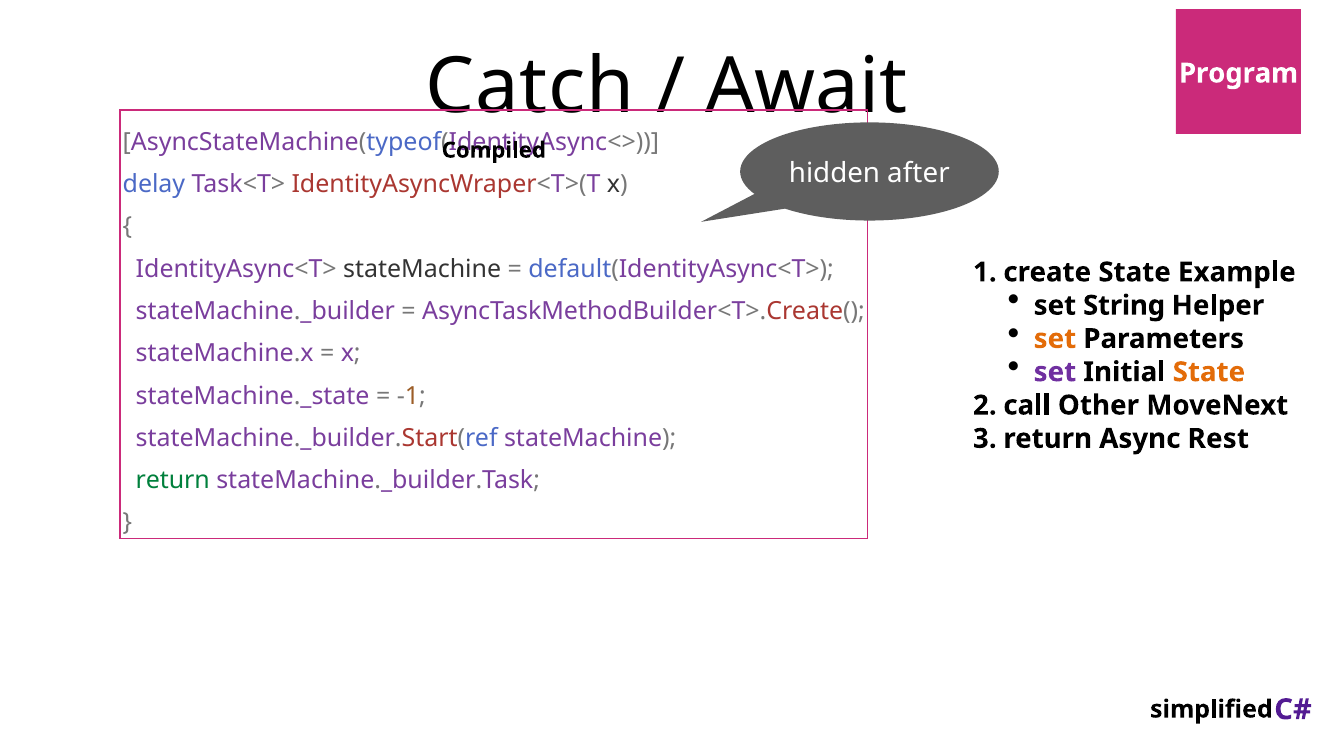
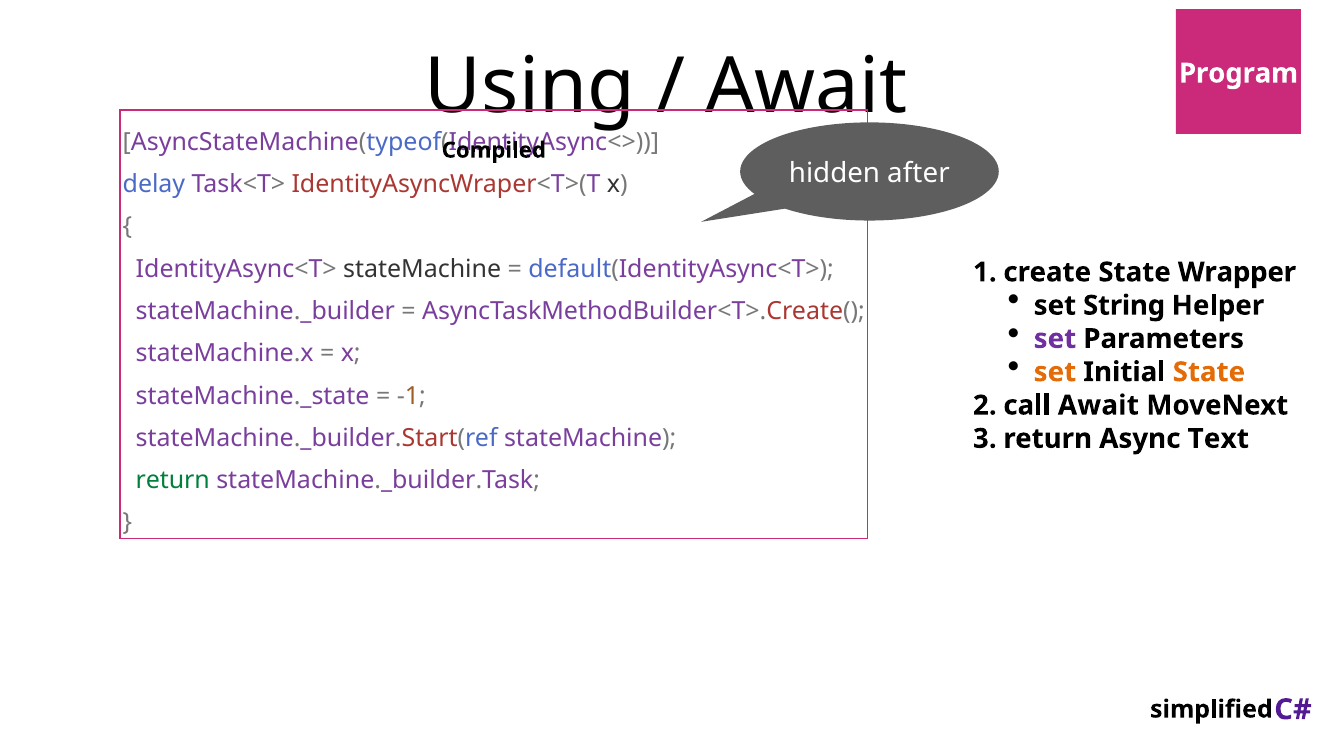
Catch: Catch -> Using (530, 87)
Example: Example -> Wrapper (1237, 272)
set colour: orange -> purple (1055, 339)
set colour: purple -> orange (1055, 372)
Other: Other -> Await (1098, 406)
Rest: Rest -> Text (1218, 439)
